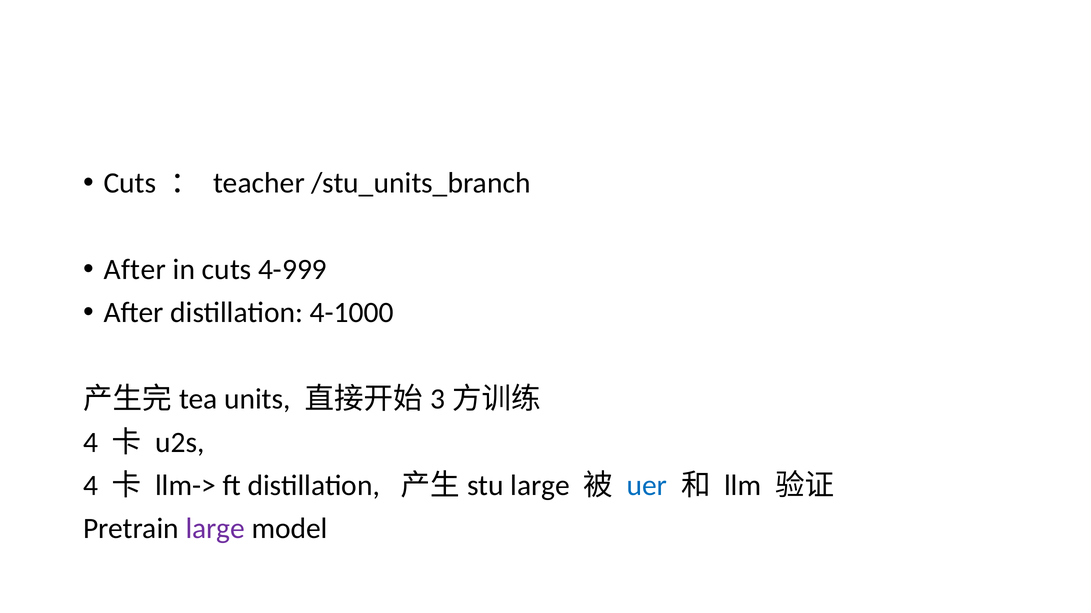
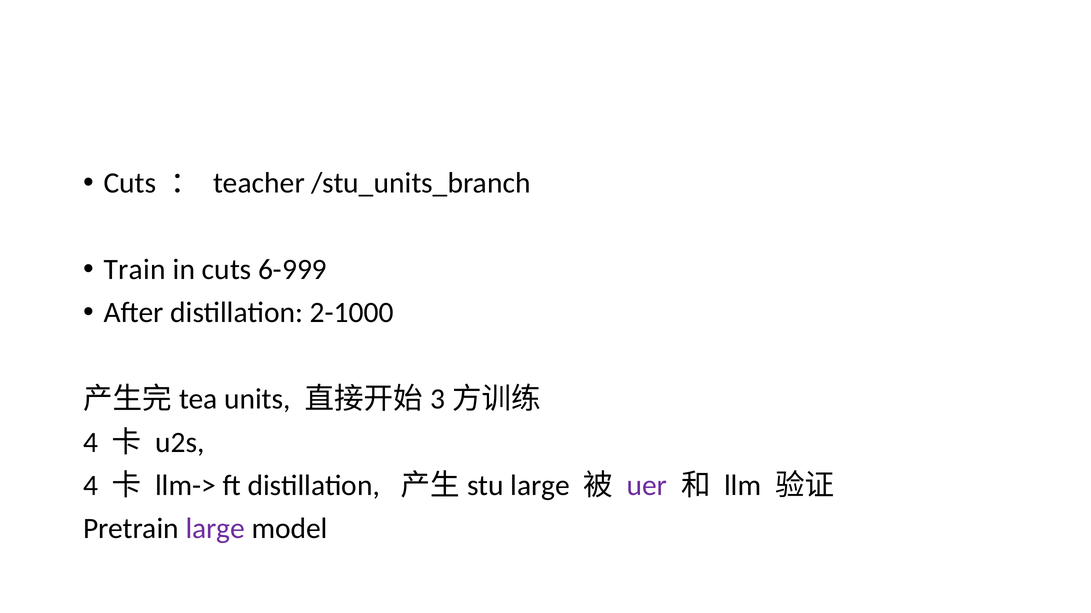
After: After -> Train (135, 270)
4-999: 4-999 -> 6-999 (292, 270)
4-1000: 4-1000 -> 2-1000 (352, 313)
uer colour: blue -> purple (647, 486)
